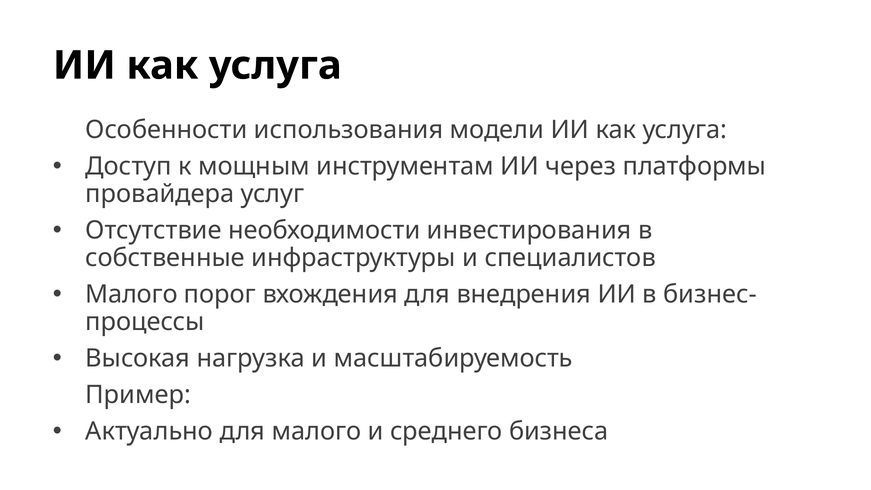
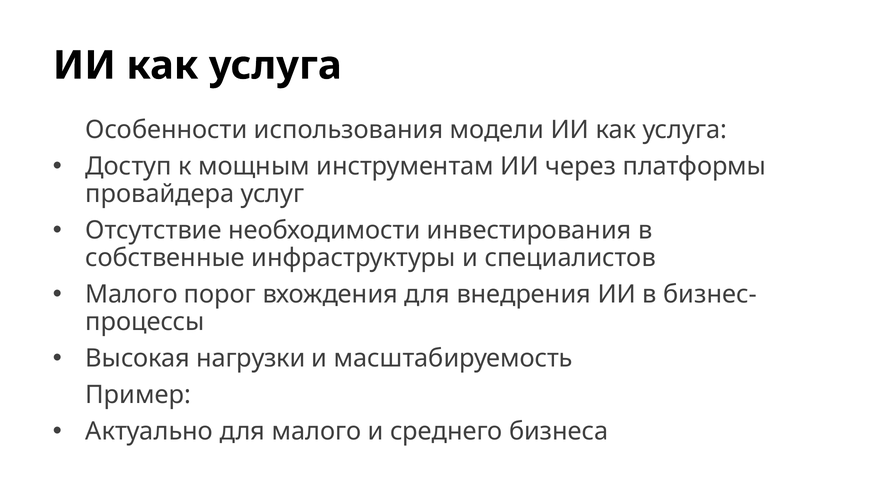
нагрузка: нагрузка -> нагрузки (251, 358)
